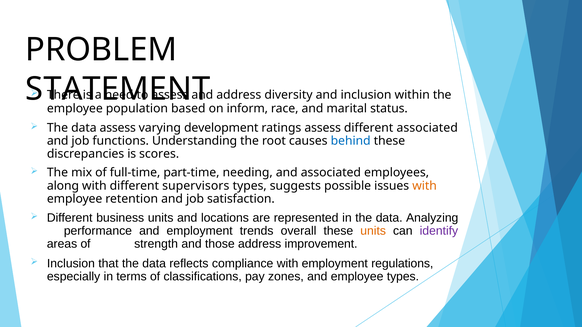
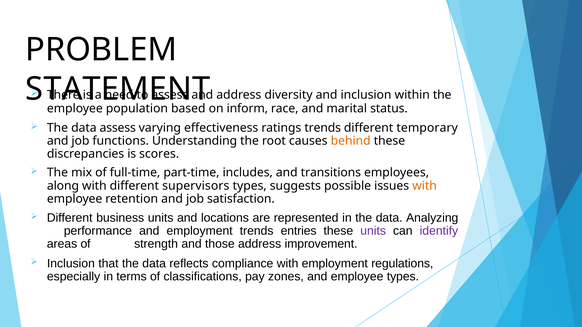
development: development -> effectiveness (221, 128)
ratings assess: assess -> trends (323, 128)
different associated: associated -> temporary (427, 128)
behind colour: blue -> orange (351, 141)
needing: needing -> includes (248, 173)
and associated: associated -> transitions (331, 173)
overall: overall -> entries (299, 231)
units colour: orange -> purple (373, 231)
